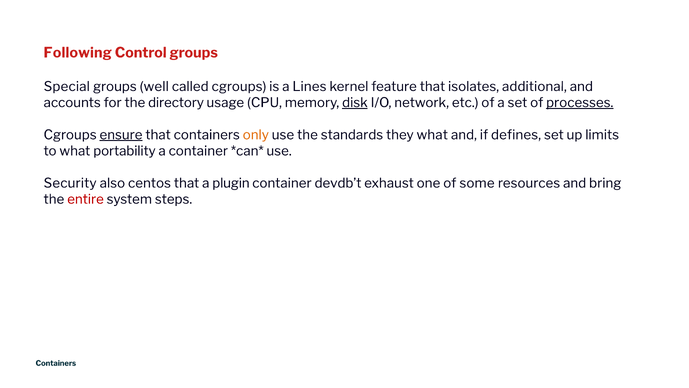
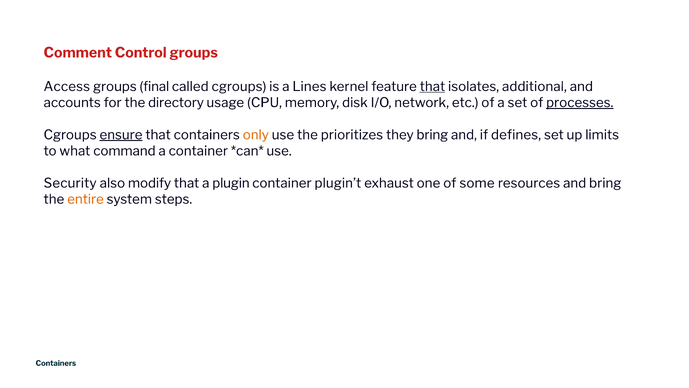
Following: Following -> Comment (78, 53)
Special: Special -> Access (67, 86)
well: well -> final (154, 86)
that underline: none -> present (432, 86)
disk underline: present -> none (355, 103)
standards: standards -> prioritizes (352, 135)
they what: what -> bring (432, 135)
portability: portability -> command (124, 151)
centos: centos -> modify (150, 183)
devdb’t: devdb’t -> plugin’t (338, 183)
entire colour: red -> orange (86, 199)
